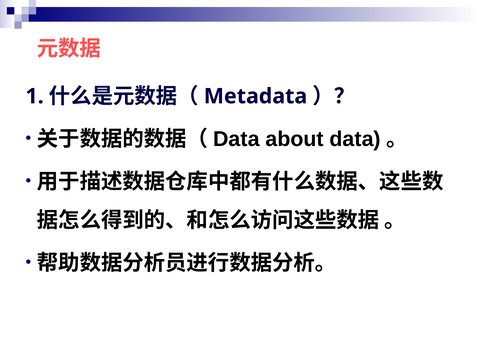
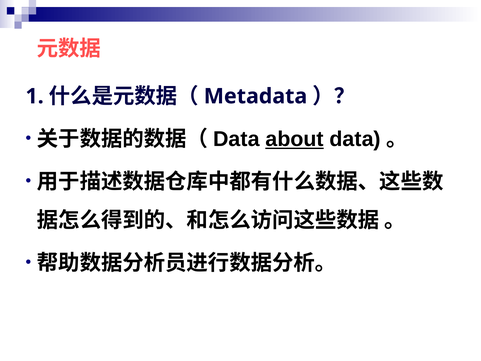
about underline: none -> present (295, 139)
